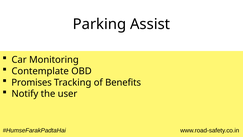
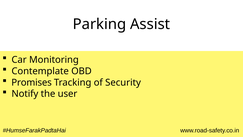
Benefits: Benefits -> Security (123, 82)
